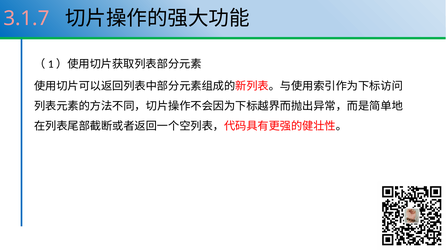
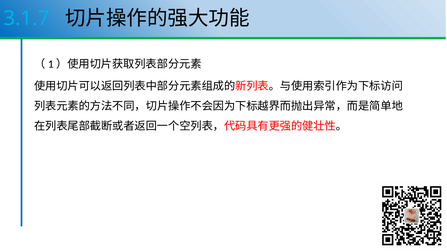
3.1.7 colour: pink -> light blue (26, 18)
